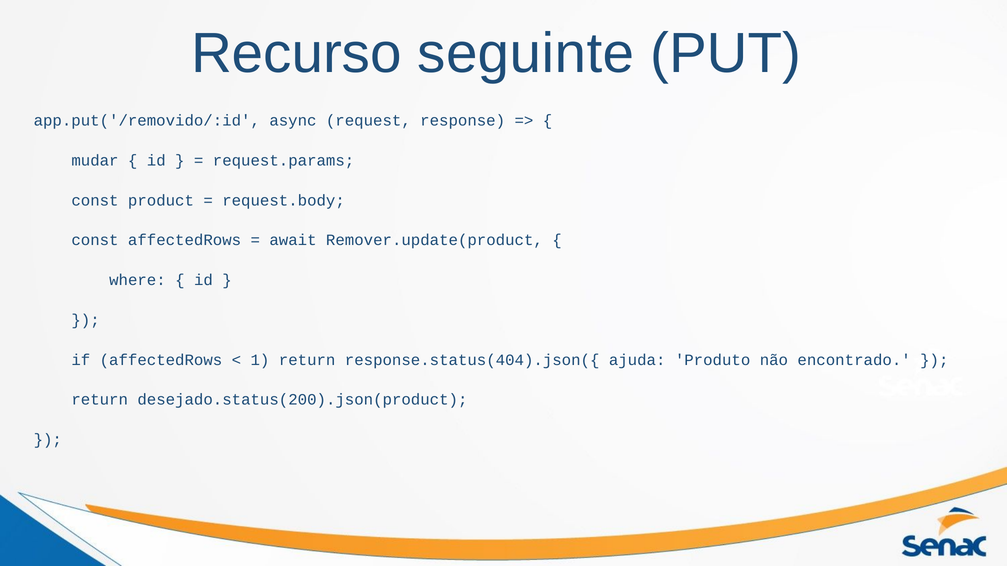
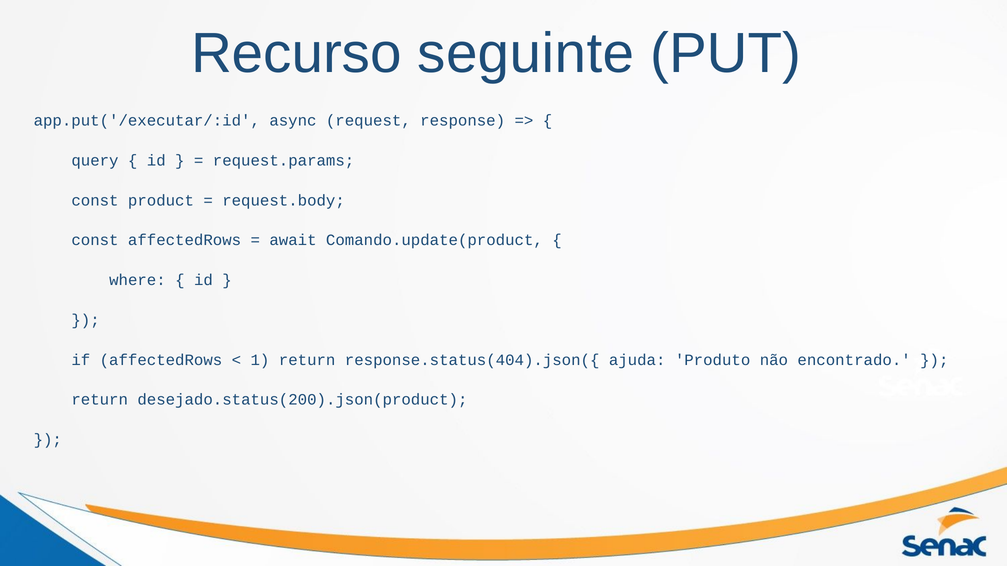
app.put('/removido/:id: app.put('/removido/:id -> app.put('/executar/:id (147, 121)
mudar: mudar -> query (95, 161)
Remover.update(product: Remover.update(product -> Comando.update(product (434, 240)
